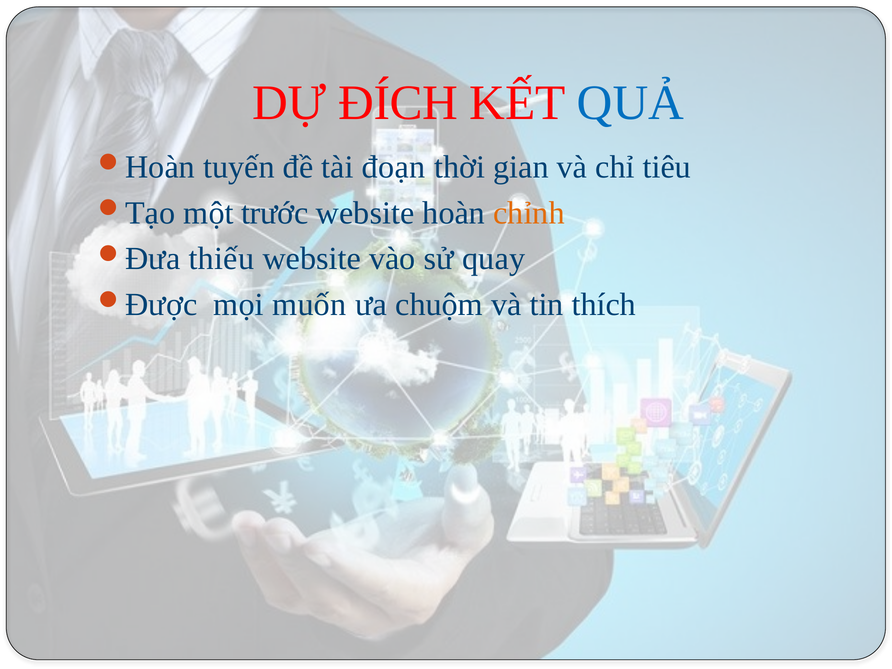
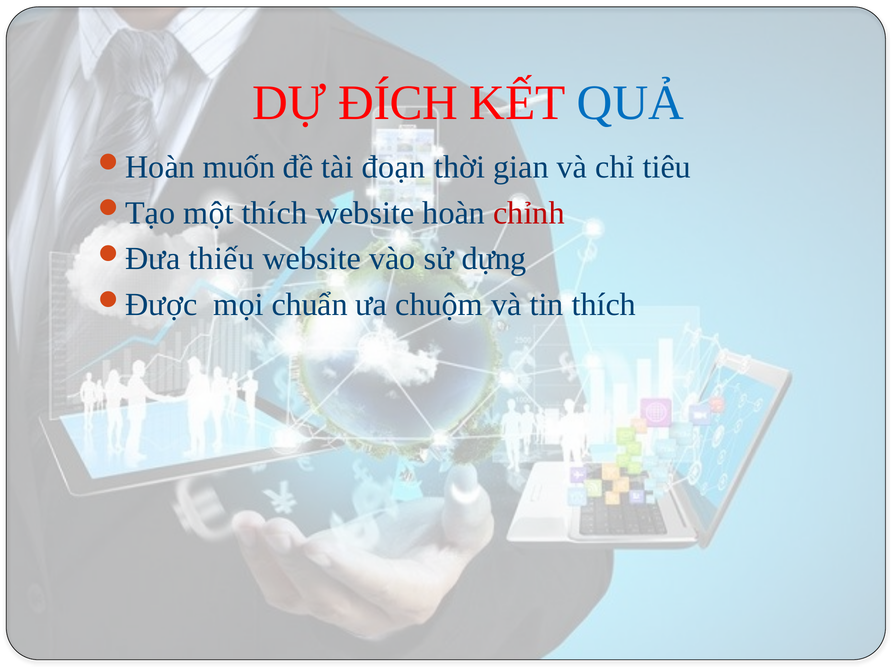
tuyến: tuyến -> muốn (239, 167)
một trước: trước -> thích (275, 213)
chỉnh colour: orange -> red (529, 213)
quay: quay -> dựng (494, 259)
muốn: muốn -> chuẩn (310, 305)
